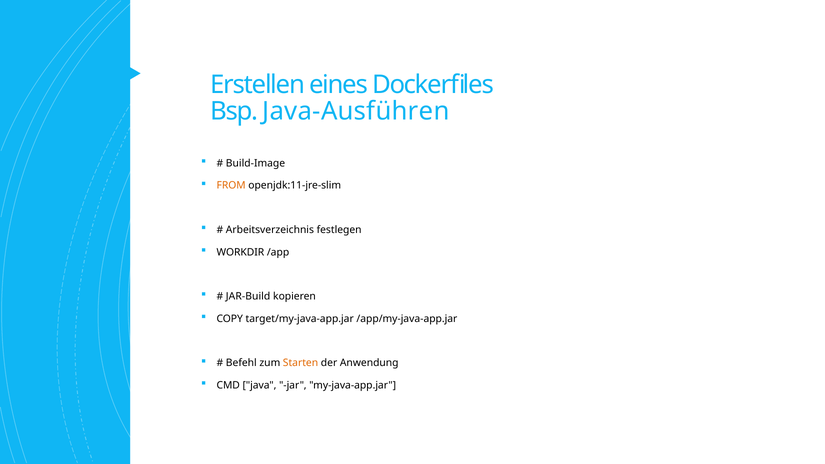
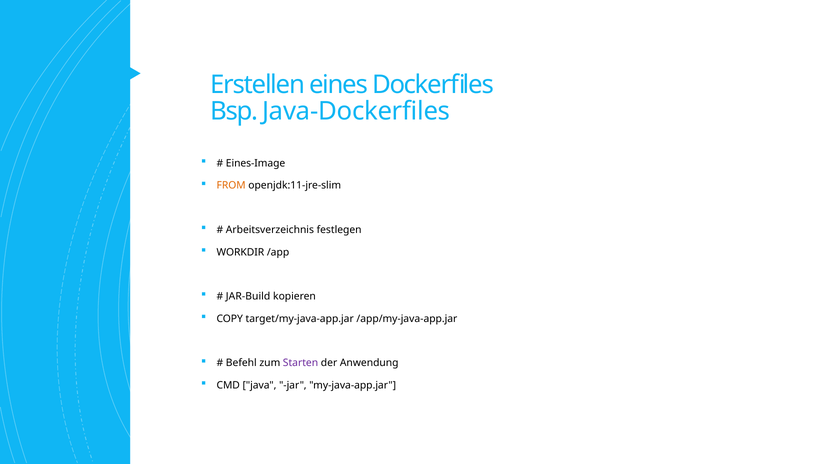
Java-Ausführen: Java-Ausführen -> Java-Dockerfiles (356, 111)
Build-Image: Build-Image -> Eines-Image (256, 163)
Starten colour: orange -> purple (301, 363)
